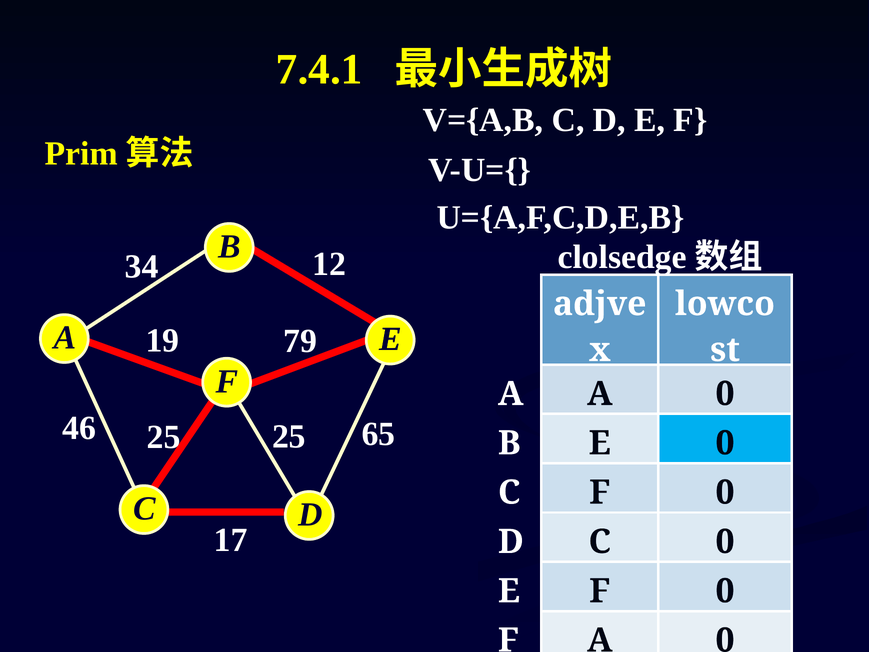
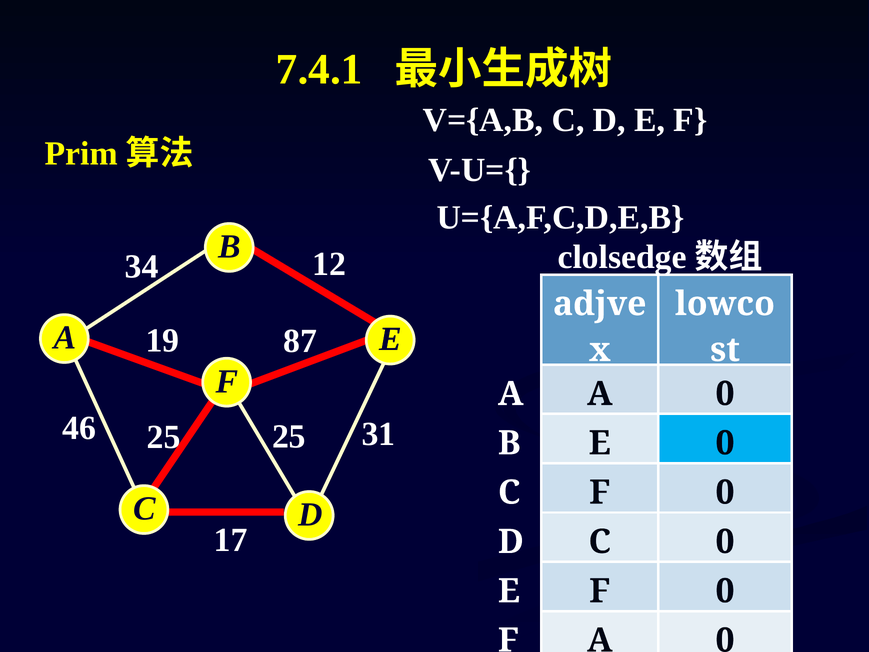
79: 79 -> 87 (300, 341)
65: 65 -> 31 (379, 434)
